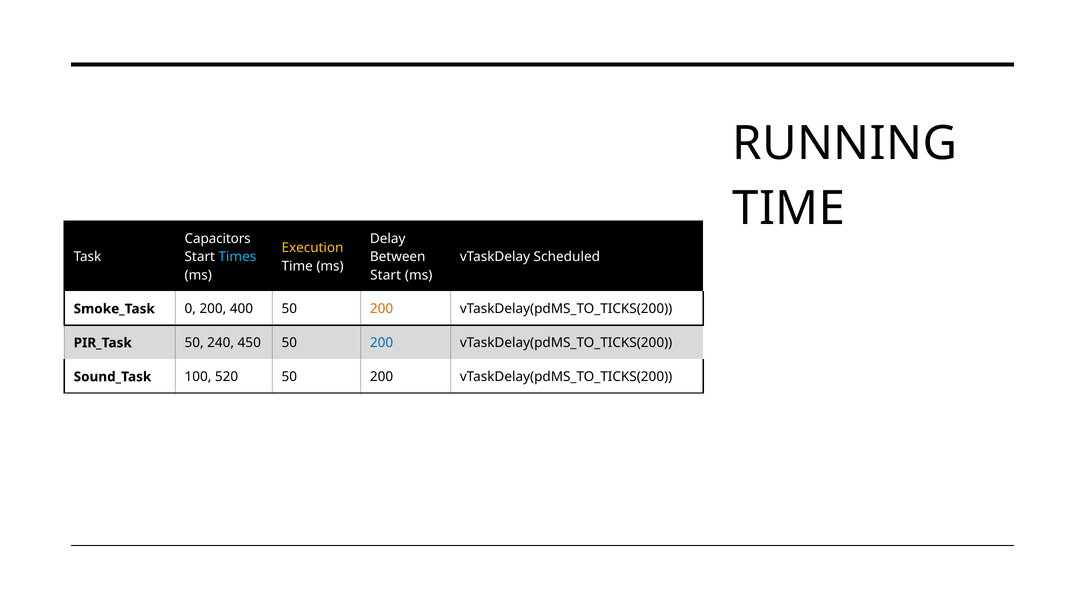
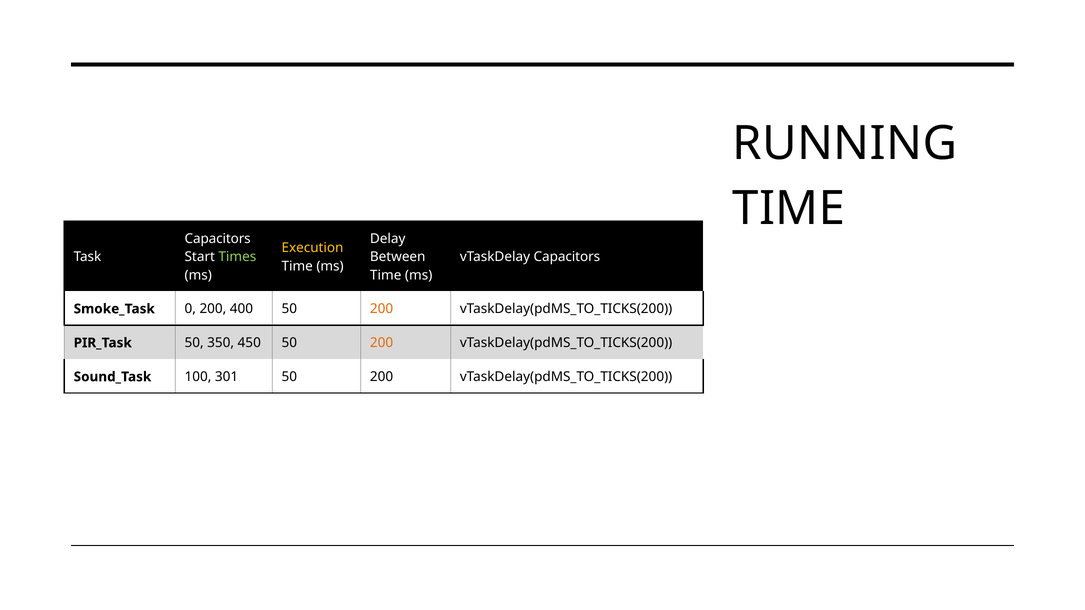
Times colour: light blue -> light green (237, 257)
vTaskDelay Scheduled: Scheduled -> Capacitors (567, 257)
Start: Start -> Time (386, 276)
240: 240 -> 350 (221, 343)
200 colour: blue -> orange (382, 343)
520: 520 -> 301 (227, 377)
